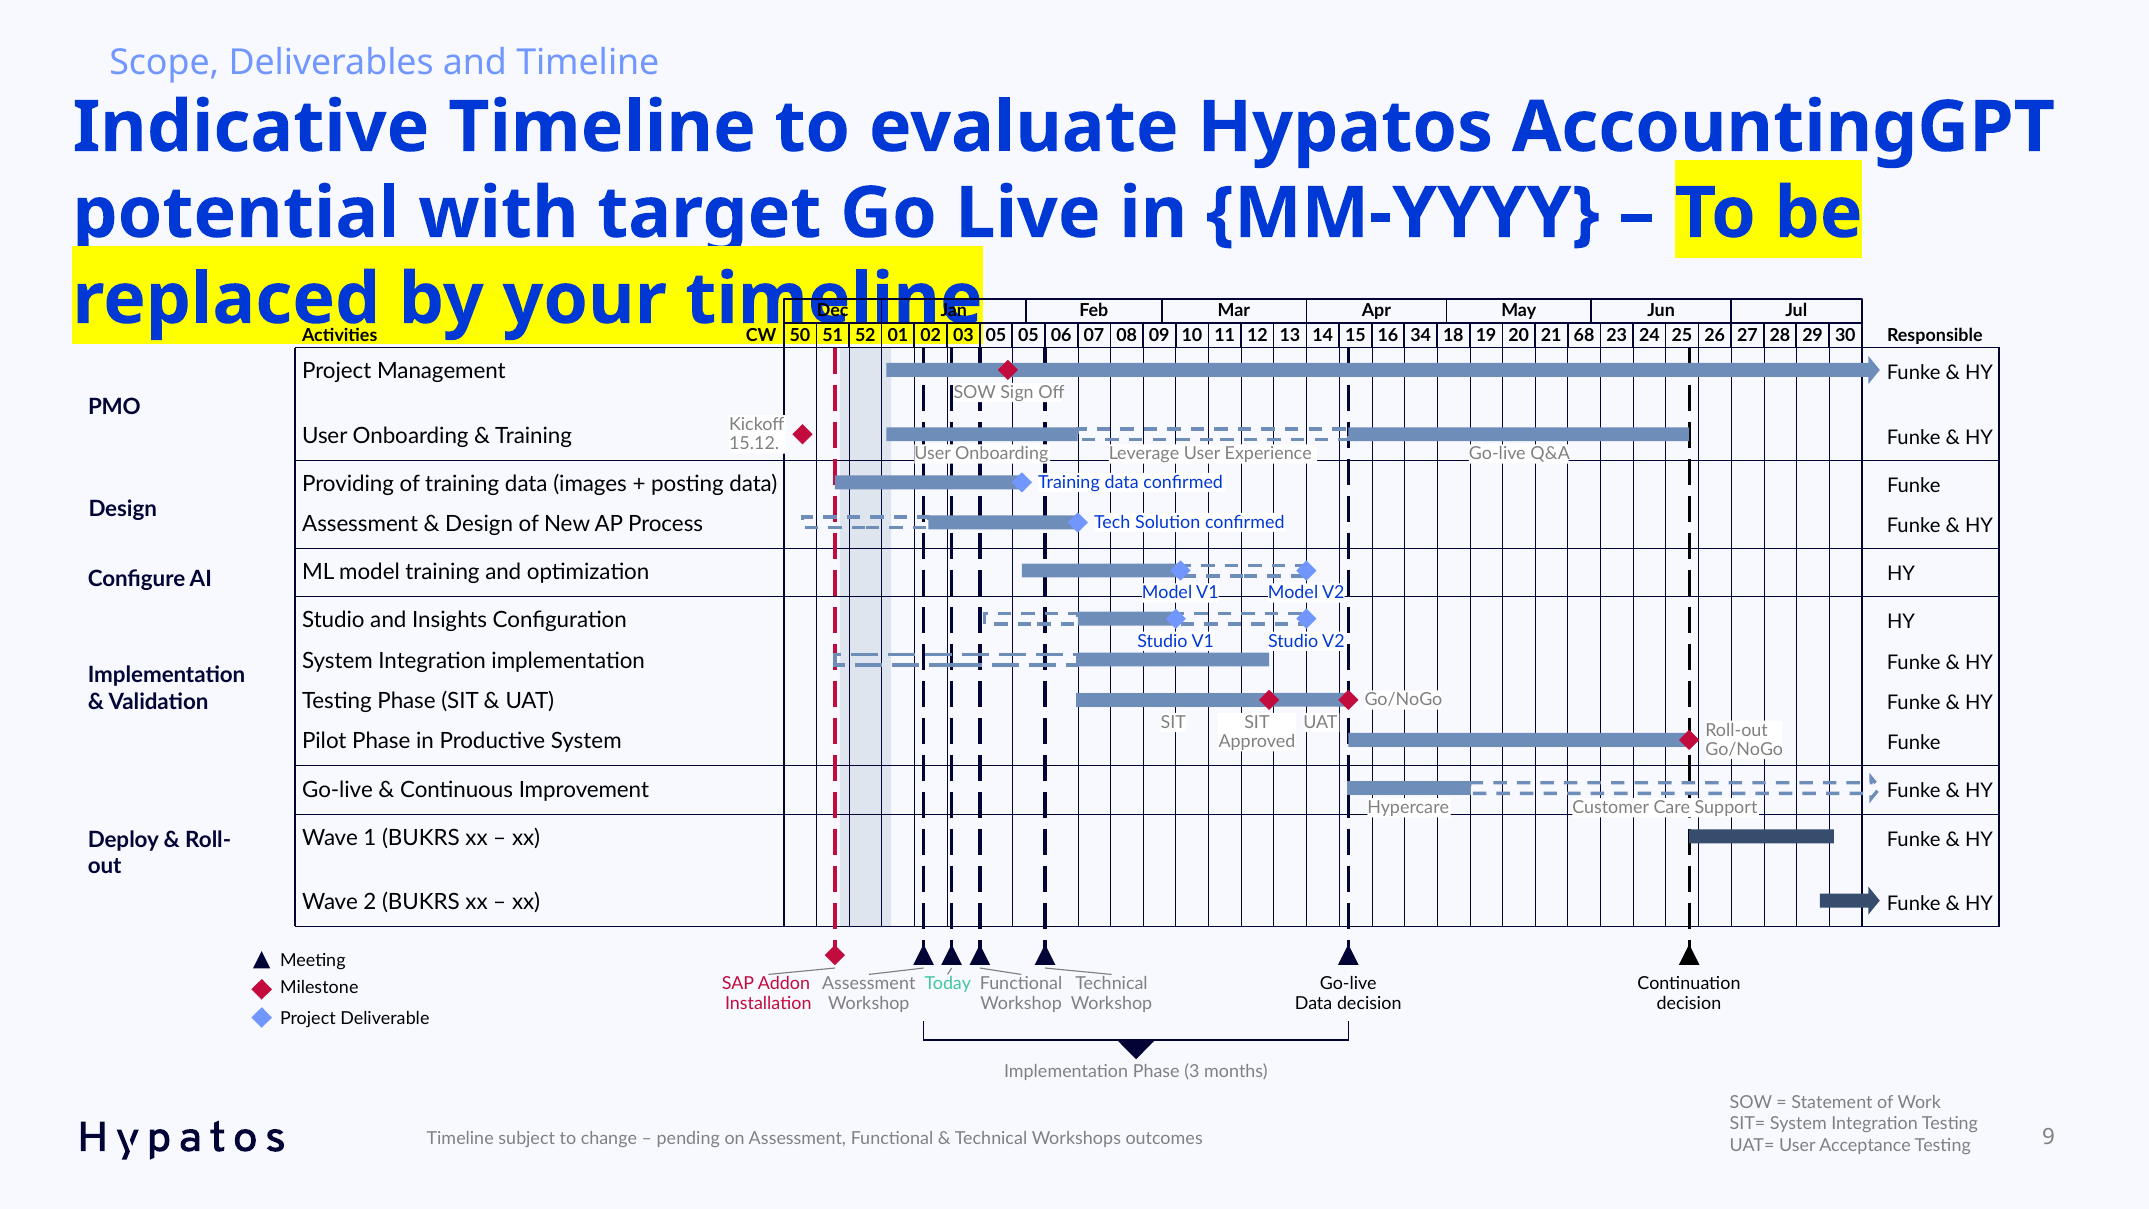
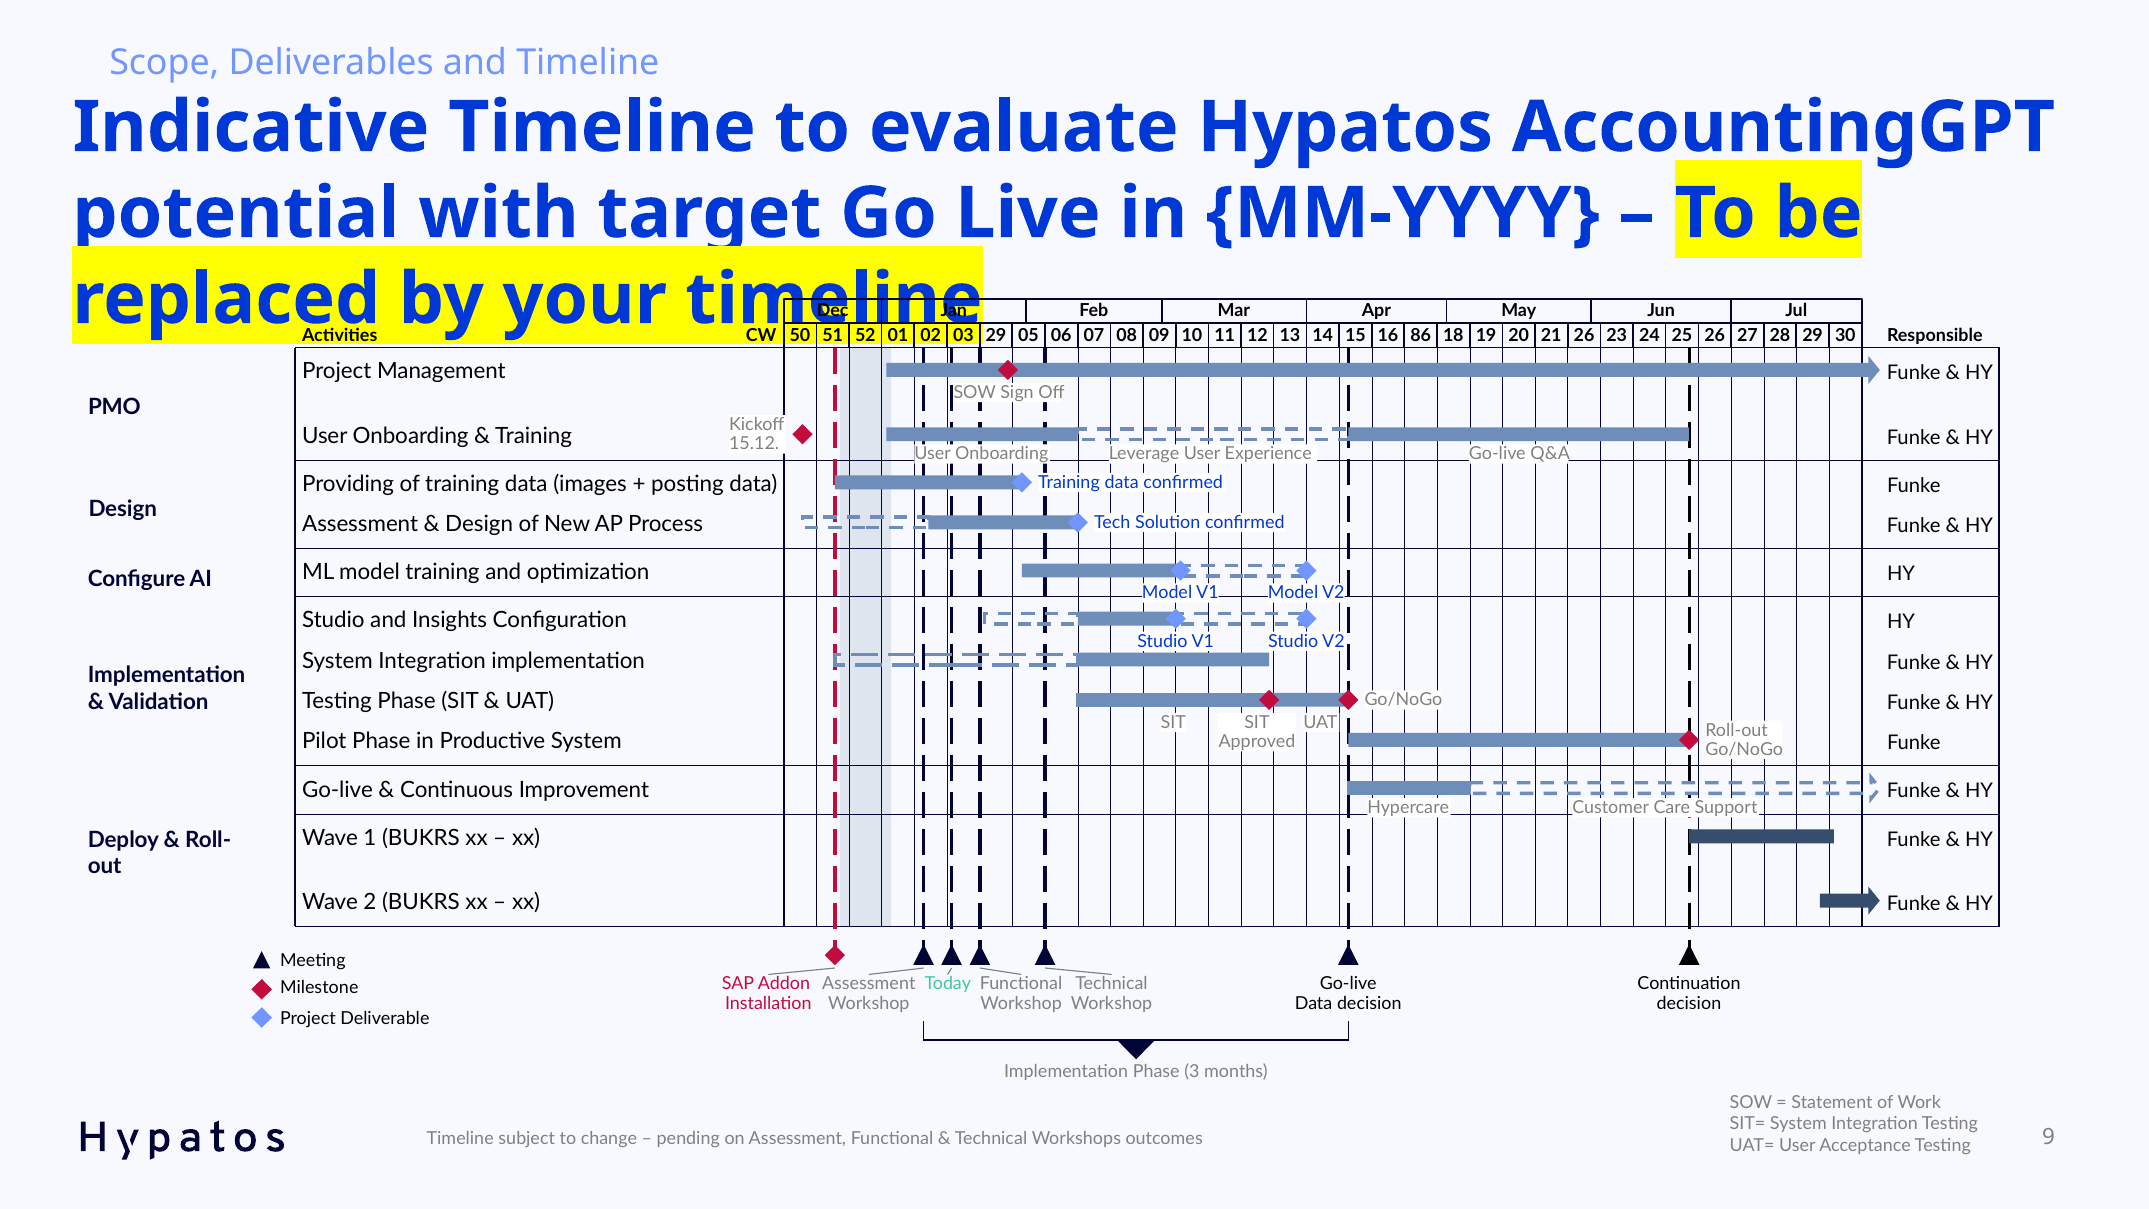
05: 05 -> 29 (996, 335)
34: 34 -> 86 (1421, 335)
21 68: 68 -> 26 (1584, 335)
